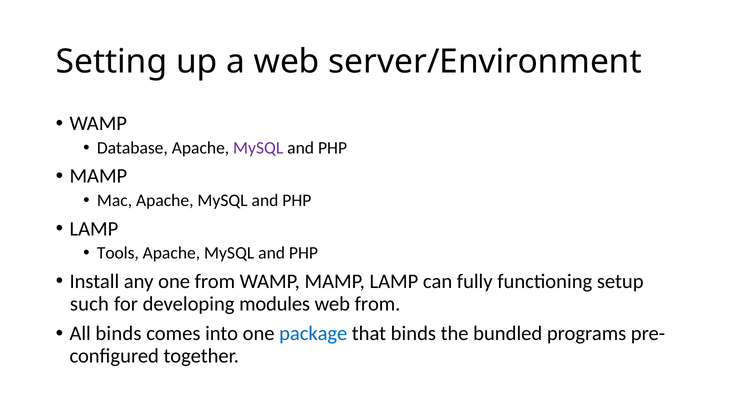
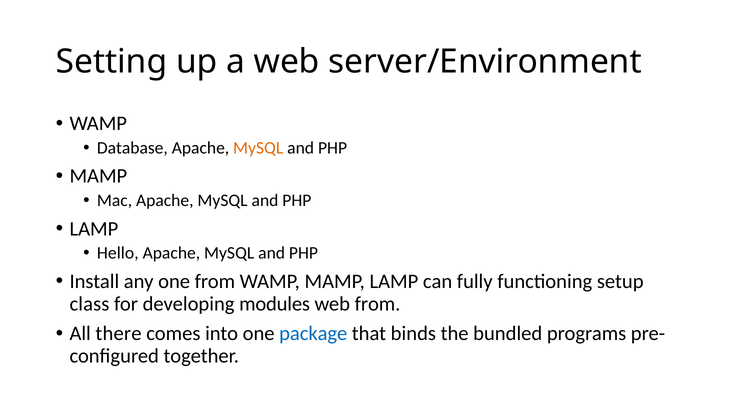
MySQL colour: purple -> orange (258, 148)
Tools: Tools -> Hello (118, 253)
such: such -> class (89, 304)
All binds: binds -> there (119, 333)
